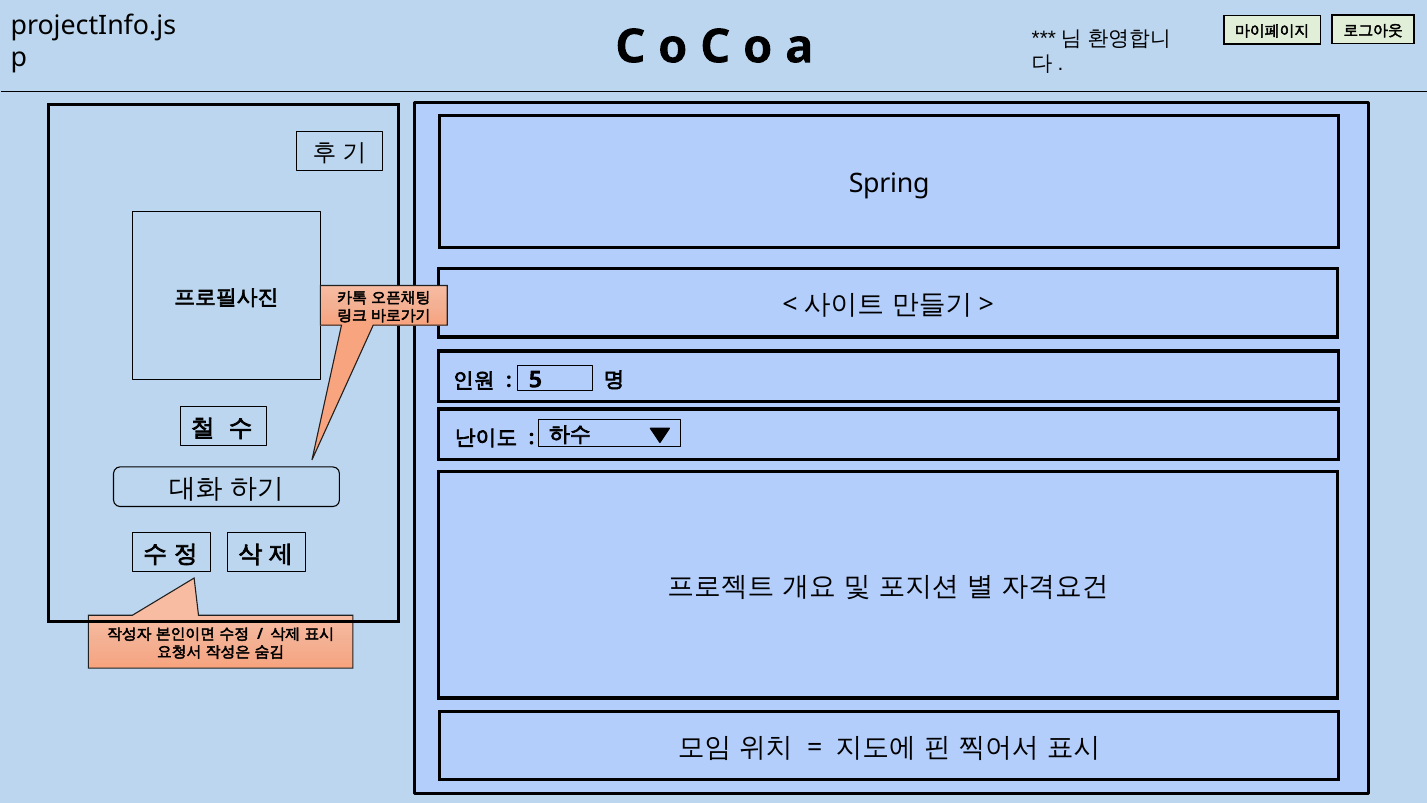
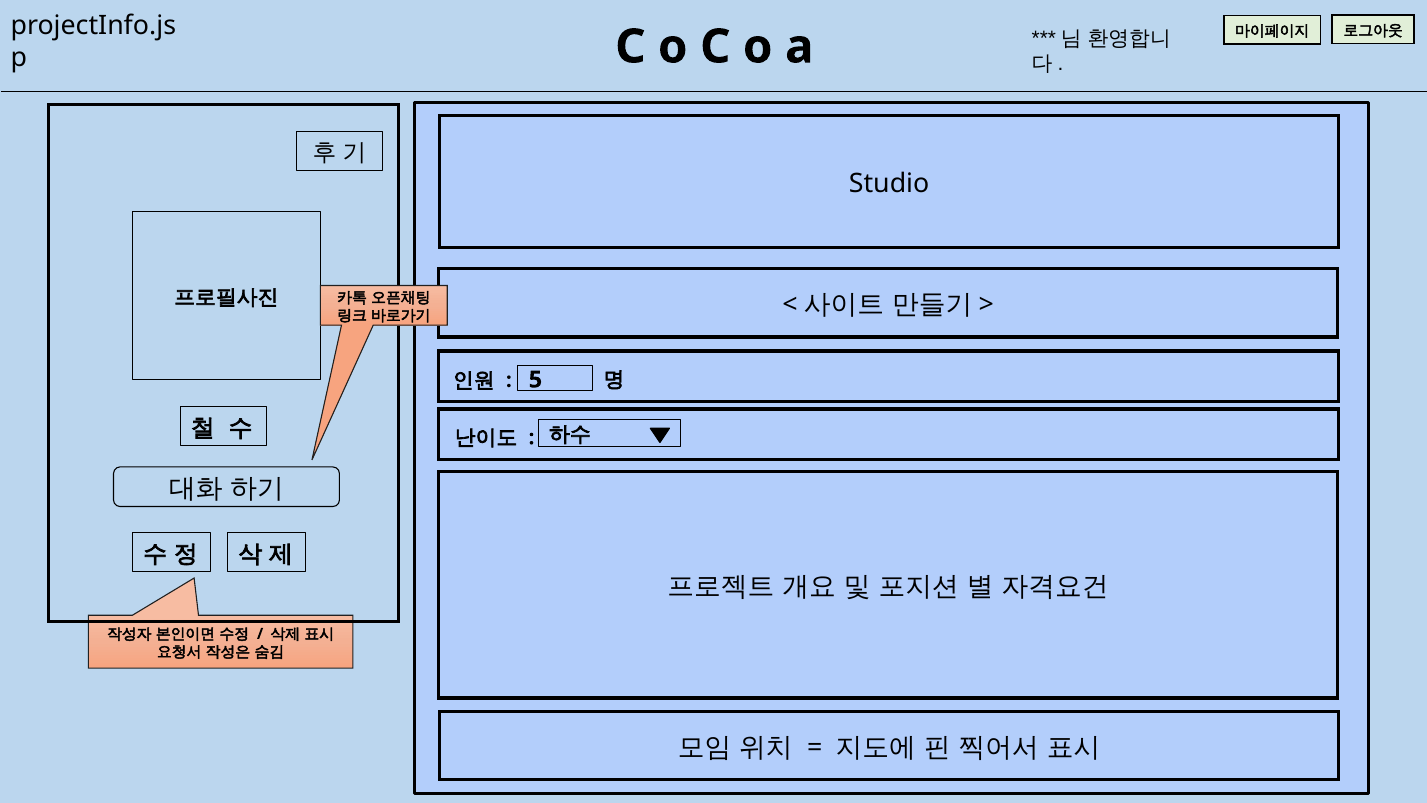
Spring: Spring -> Studio (889, 183)
